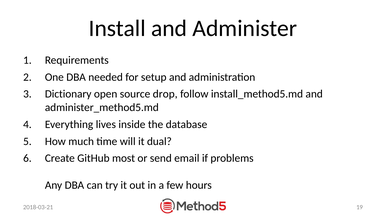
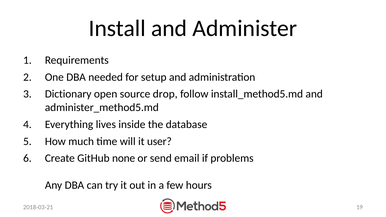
dual: dual -> user (159, 141)
most: most -> none (124, 158)
